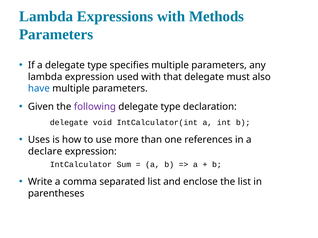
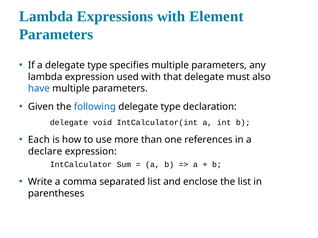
Methods: Methods -> Element (216, 16)
following colour: purple -> blue (95, 107)
Uses: Uses -> Each (39, 140)
